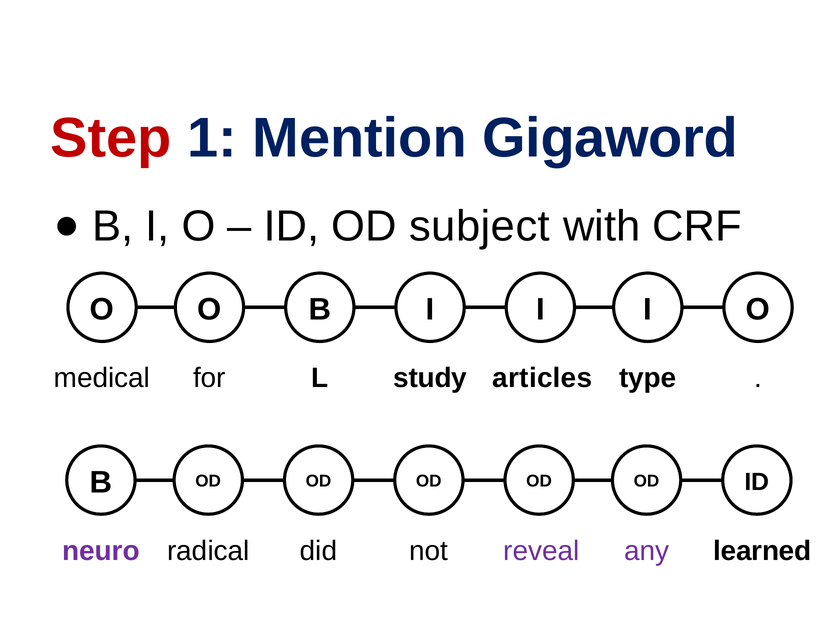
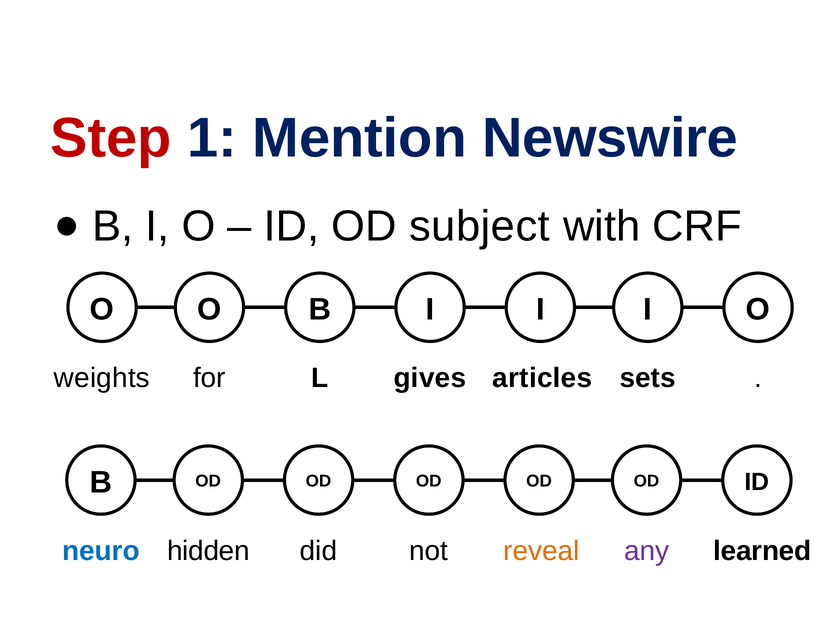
Gigaword: Gigaword -> Newswire (610, 138)
medical: medical -> weights (102, 378)
study: study -> gives (430, 378)
type: type -> sets (648, 378)
neuro colour: purple -> blue (101, 551)
radical: radical -> hidden (208, 551)
reveal colour: purple -> orange (541, 551)
